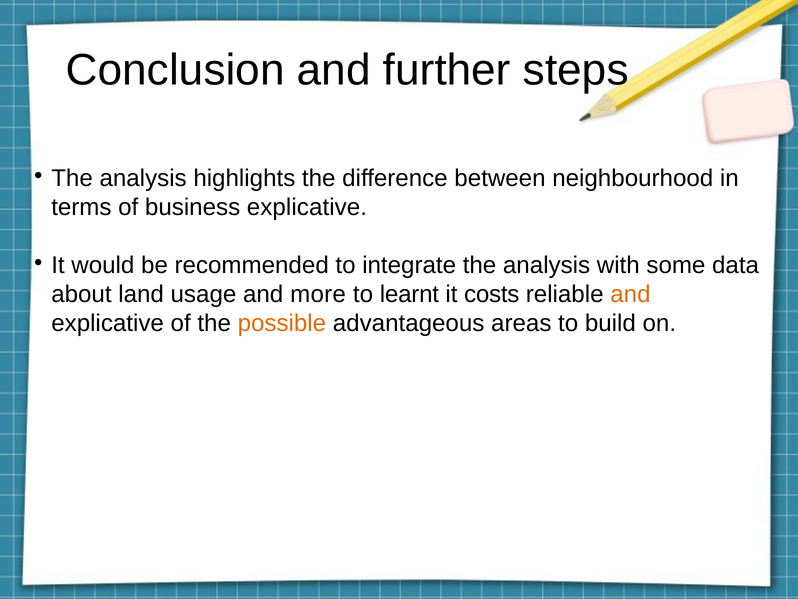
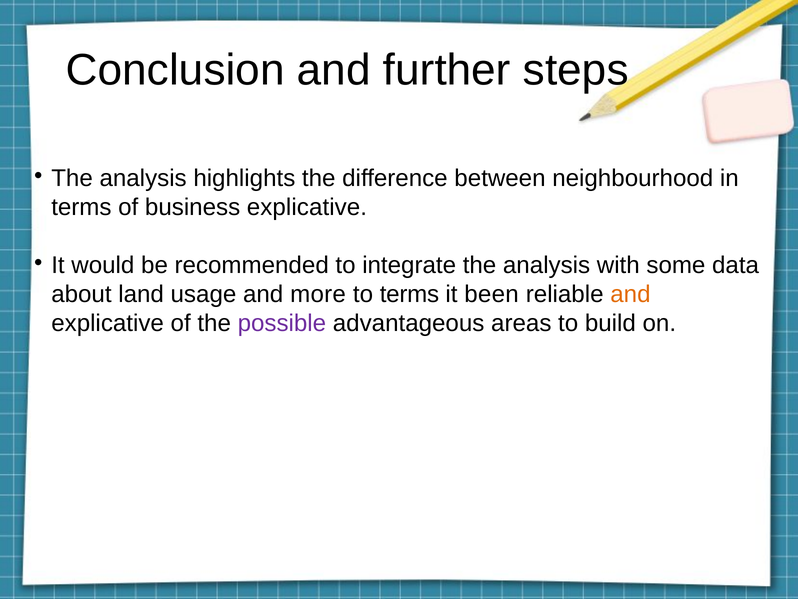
to learnt: learnt -> terms (409, 294)
costs: costs -> been (492, 294)
possible colour: orange -> purple (282, 323)
